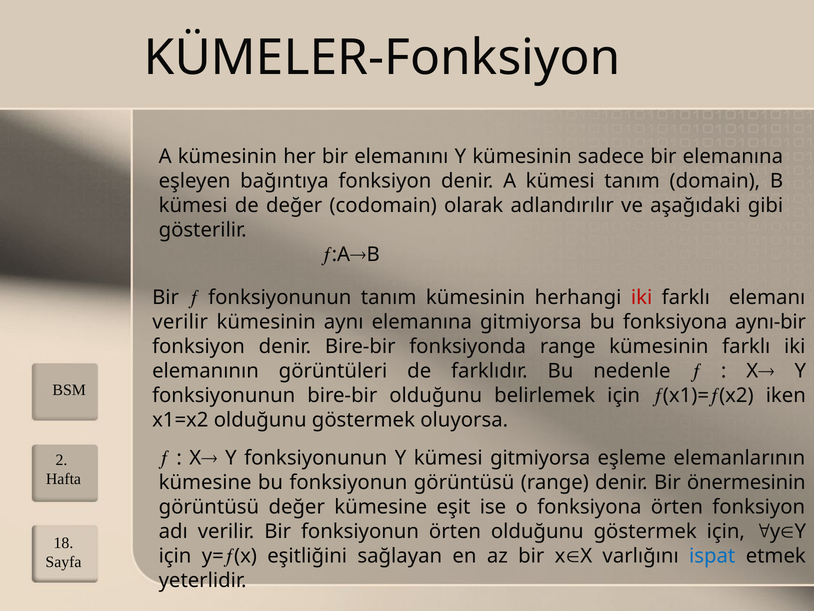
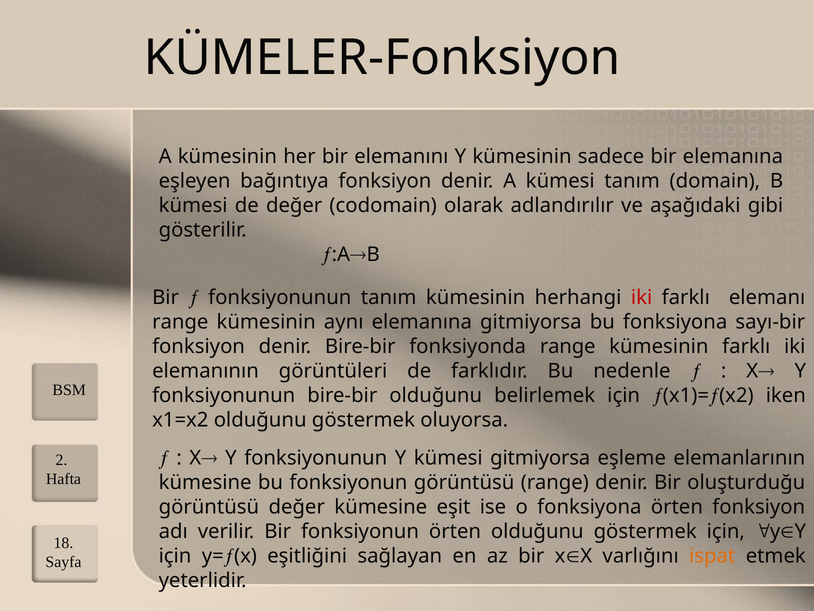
verilir: verilir -> range (180, 322)
aynı-bir: aynı-bir -> sayı-bir (770, 322)
önermesinin: önermesinin -> oluşturduğu (746, 482)
ispat colour: blue -> orange (712, 555)
